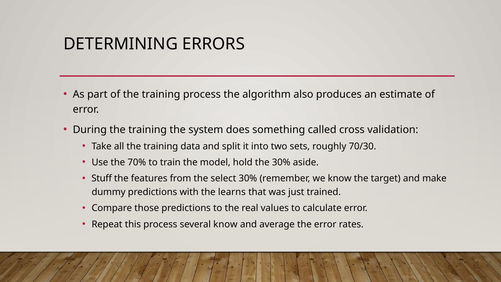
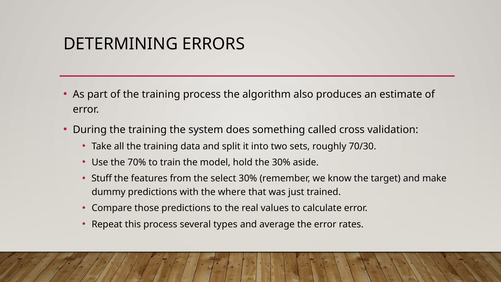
learns: learns -> where (232, 192)
several know: know -> types (225, 224)
